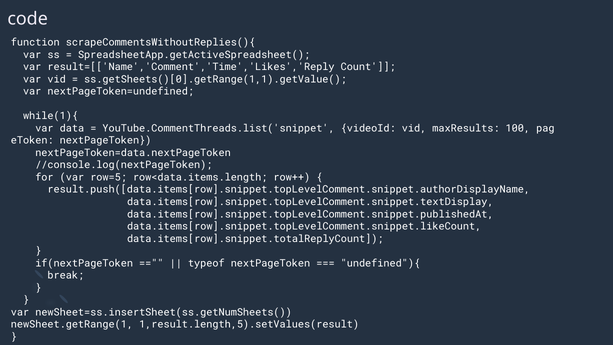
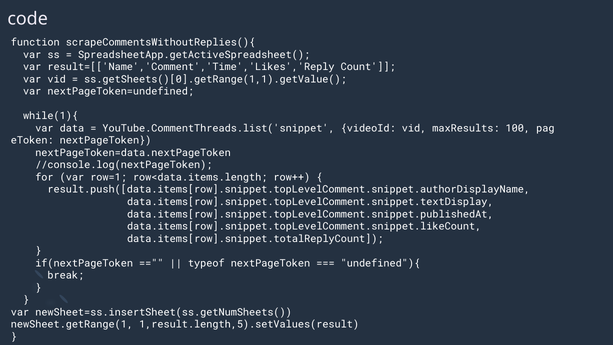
row=5: row=5 -> row=1 (109, 177)
